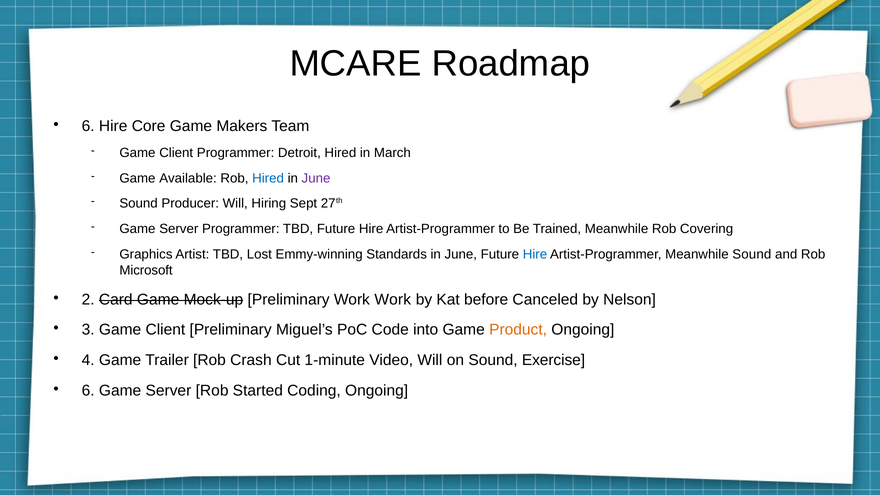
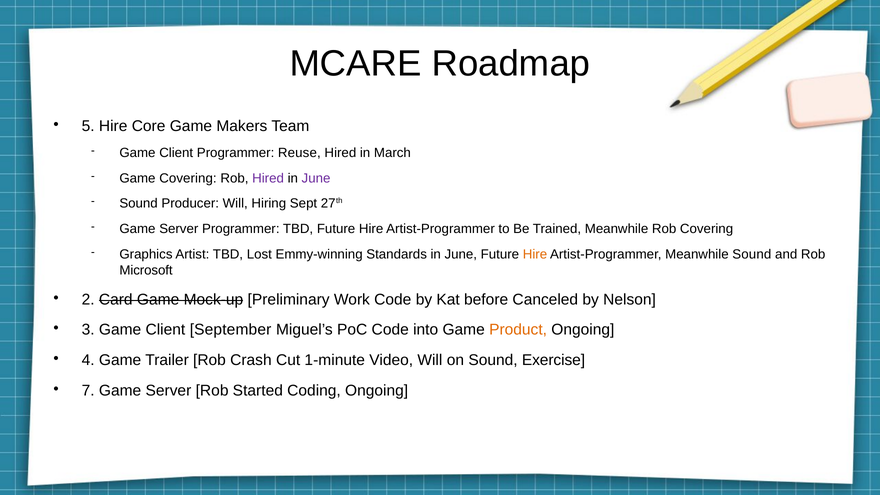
6: 6 -> 5 (88, 126)
Detroit: Detroit -> Reuse (299, 153)
Game Available: Available -> Covering (188, 178)
Hired colour: blue -> purple (268, 178)
Hire colour: blue -> orange (535, 254)
Work Work: Work -> Code (393, 299)
Client Preliminary: Preliminary -> September (231, 330)
6: 6 -> 7 (88, 391)
